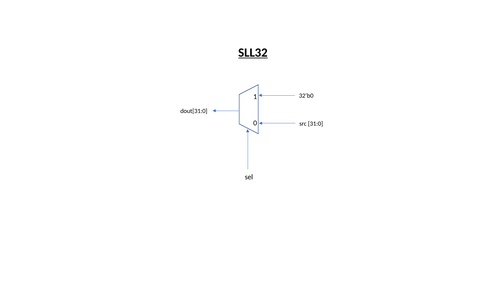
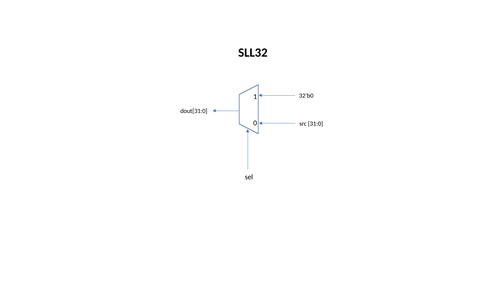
SLL32 underline: present -> none (253, 53)
